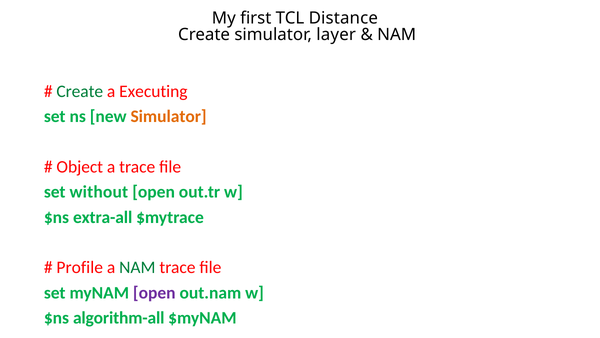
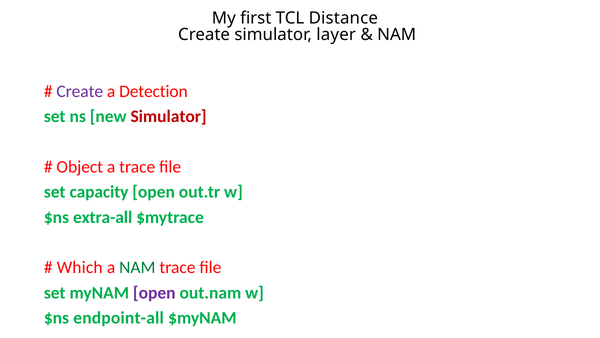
Create colour: green -> purple (80, 91)
Executing: Executing -> Detection (153, 91)
Simulator colour: orange -> red (169, 117)
without: without -> capacity (99, 192)
Profile: Profile -> Which (80, 267)
algorithm-all: algorithm-all -> endpoint-all (119, 317)
